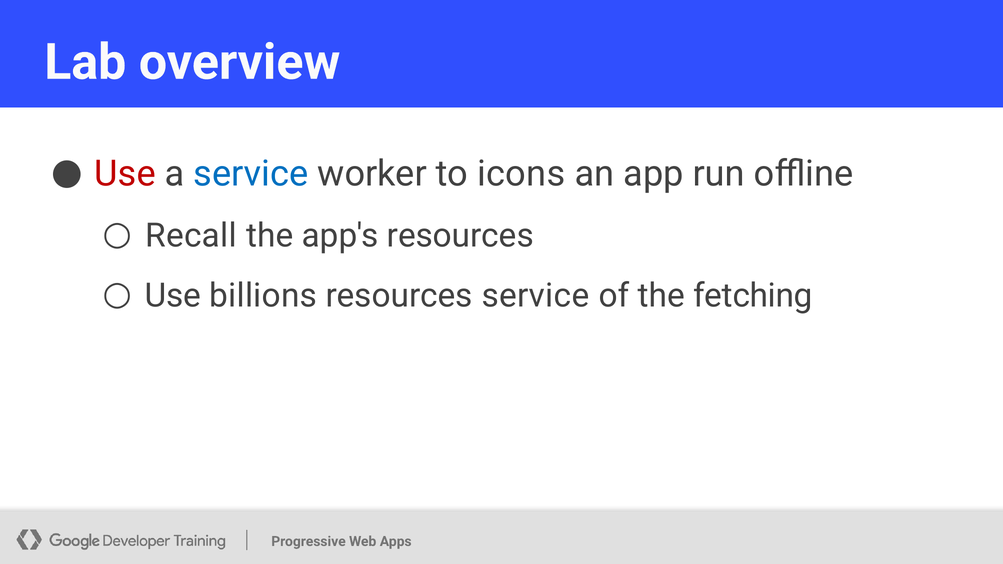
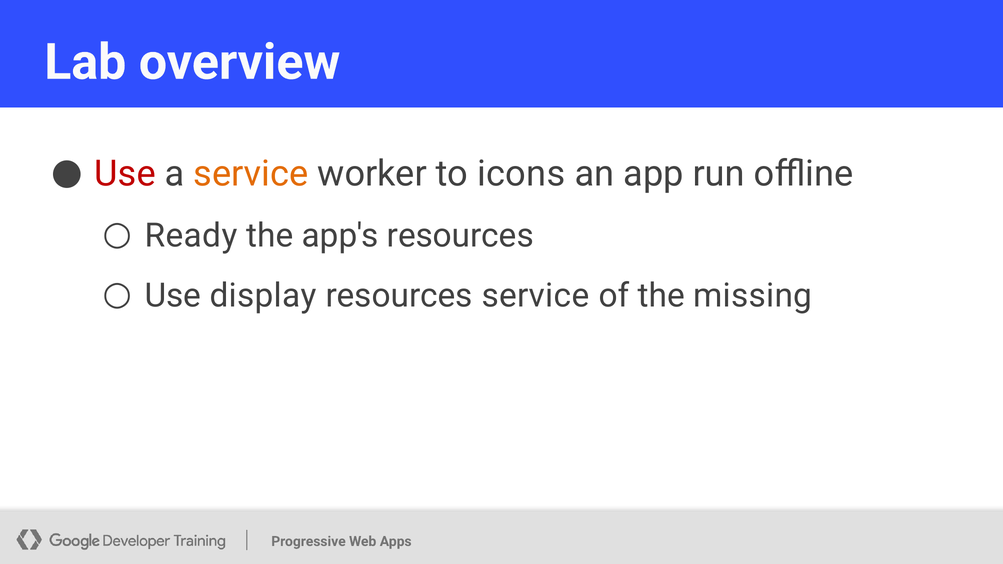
service colour: blue -> orange (251, 174)
Recall: Recall -> Ready (191, 236)
billions: billions -> display (263, 296)
fetching: fetching -> missing (753, 296)
